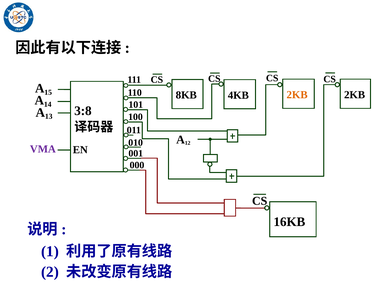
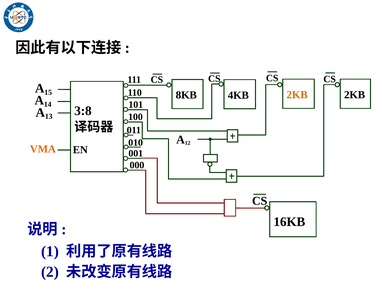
VMA colour: purple -> orange (43, 149)
